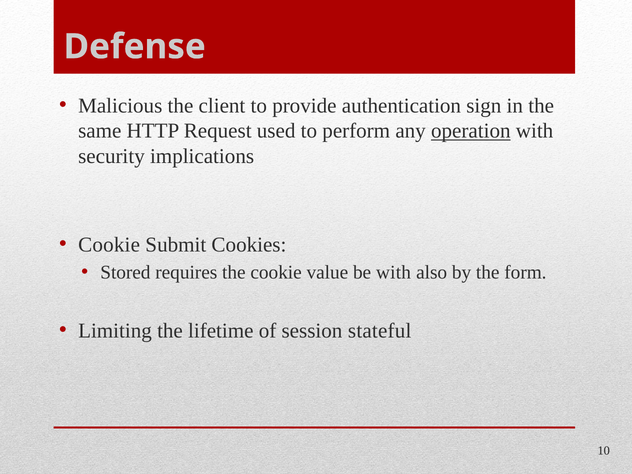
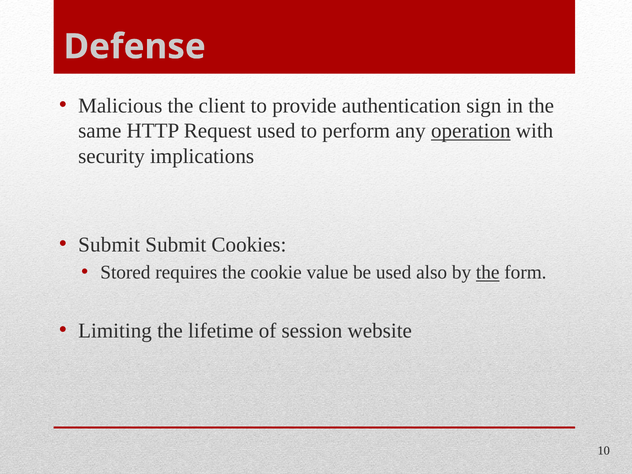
Cookie: Cookie -> Submit (109, 245)
be with: with -> used (394, 273)
the underline: none -> present (488, 273)
stateful: stateful -> website (380, 331)
